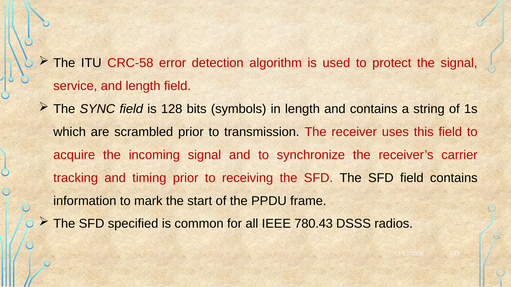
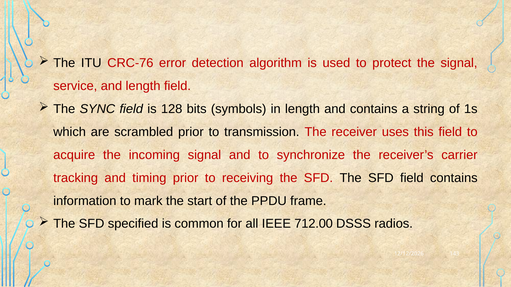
CRC-58: CRC-58 -> CRC-76 (130, 63)
780.43: 780.43 -> 712.00 (314, 224)
